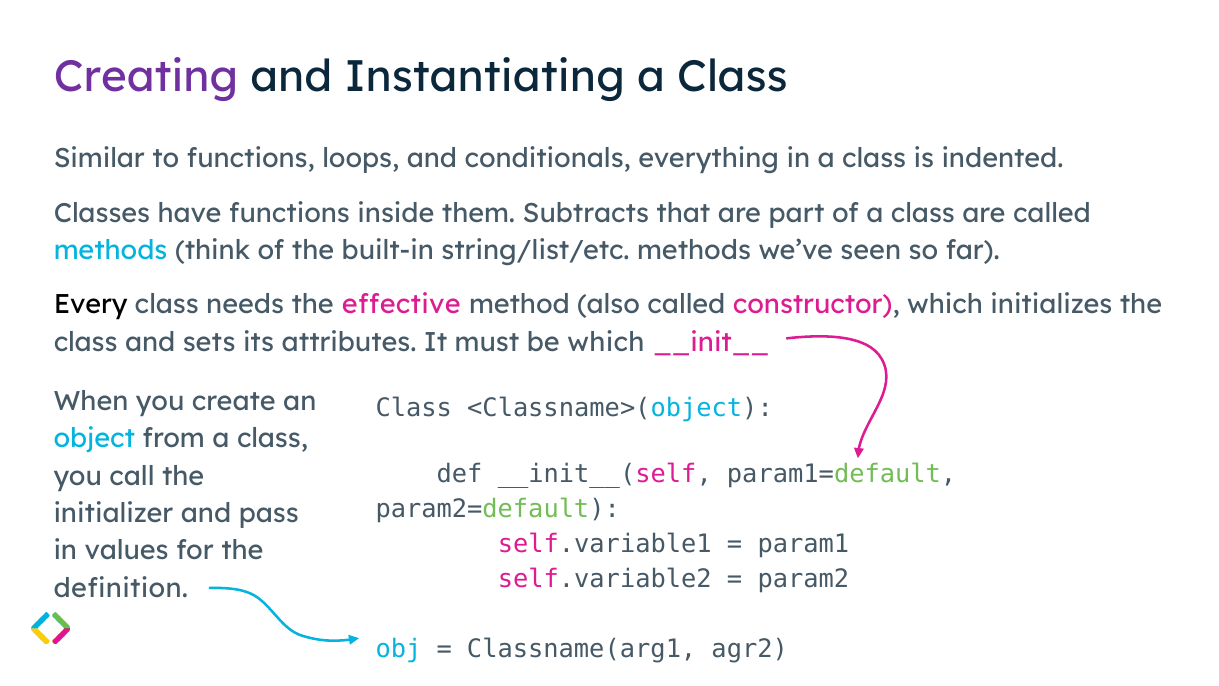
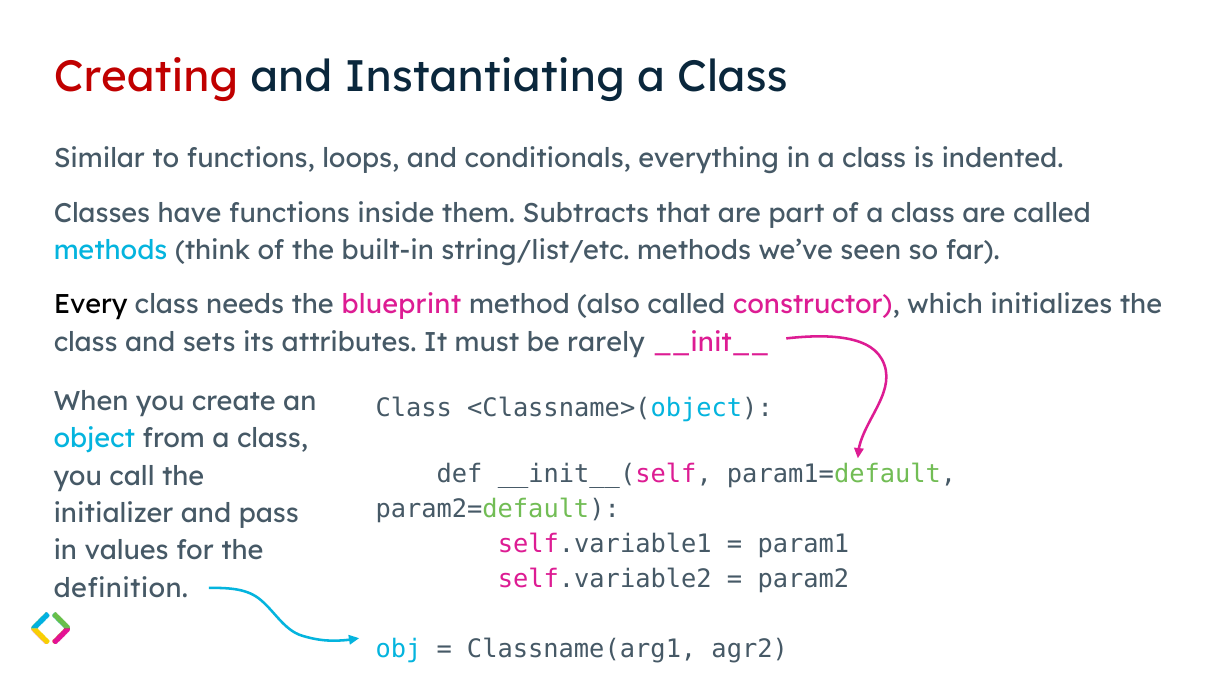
Creating colour: purple -> red (146, 77)
effective: effective -> blueprint (401, 305)
be which: which -> rarely (606, 342)
